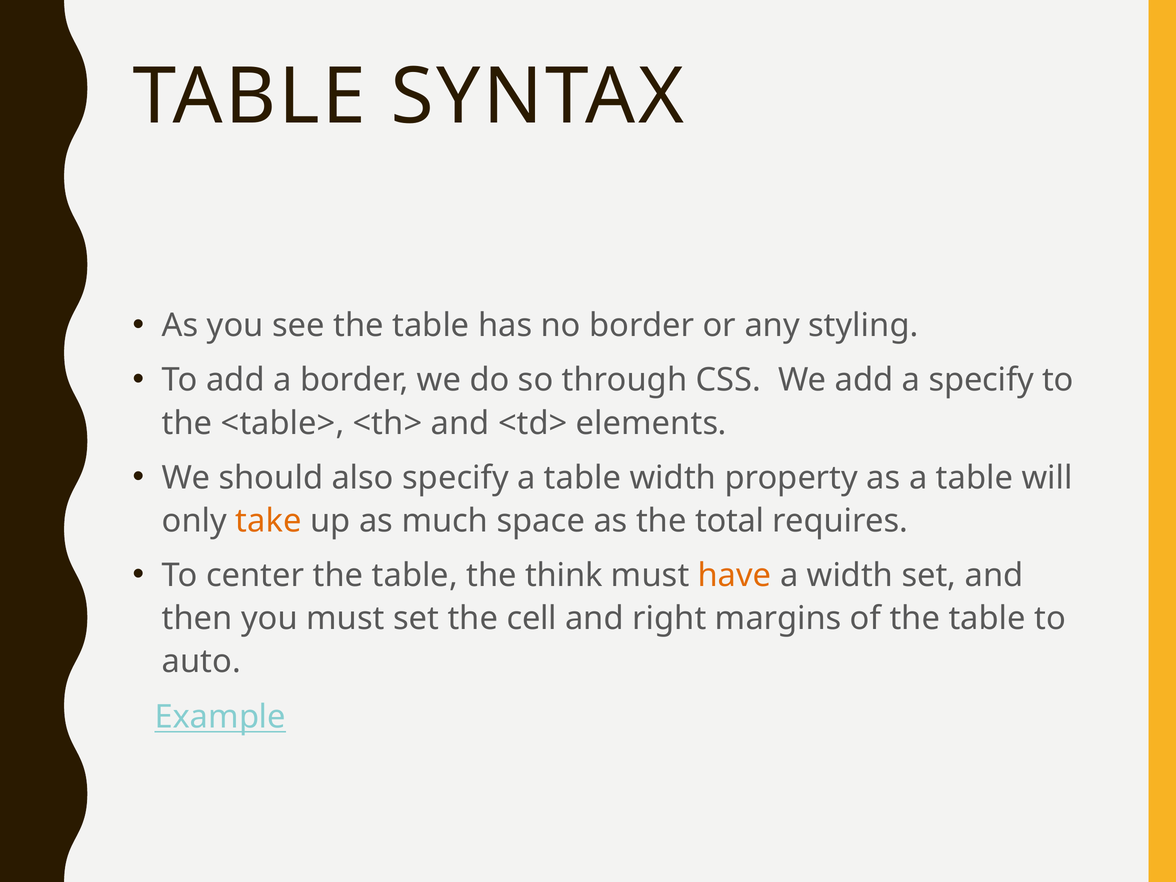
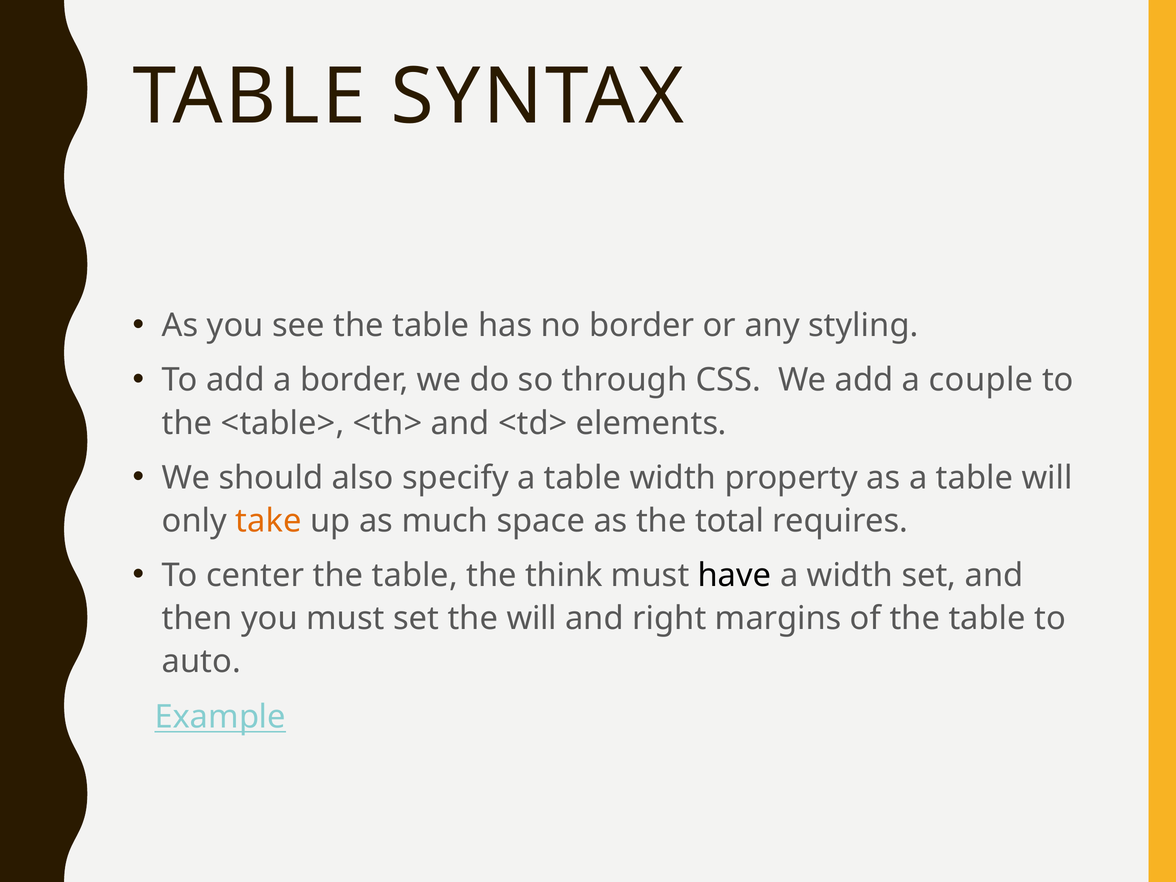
a specify: specify -> couple (981, 380)
have colour: orange -> black (735, 575)
the cell: cell -> will (532, 619)
